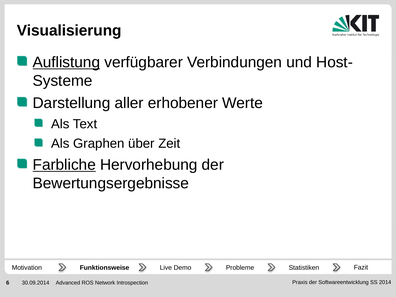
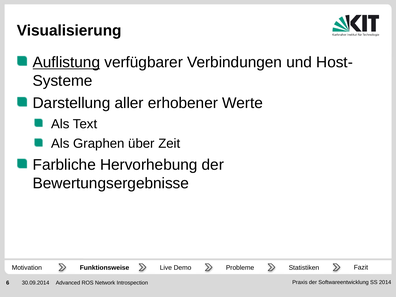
Farbliche underline: present -> none (64, 165)
